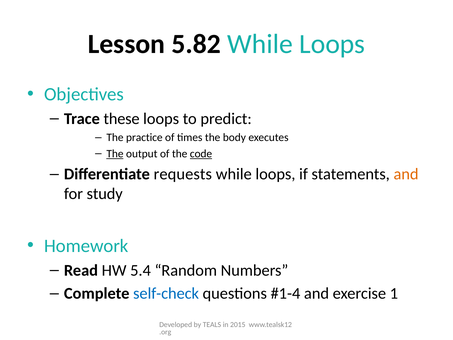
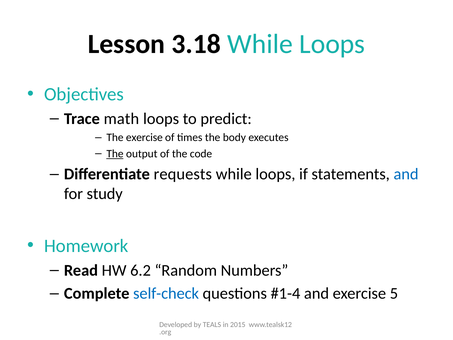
5.82: 5.82 -> 3.18 (196, 44)
these: these -> math (121, 119)
The practice: practice -> exercise (144, 137)
code underline: present -> none (201, 154)
and colour: orange -> blue (406, 174)
5.4: 5.4 -> 6.2 (141, 270)
1: 1 -> 5 (394, 293)
